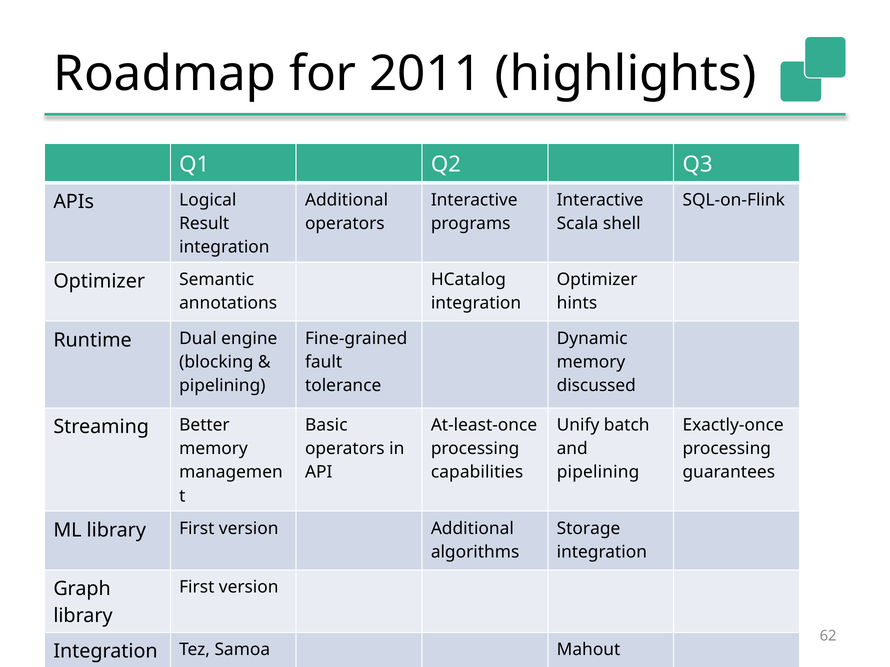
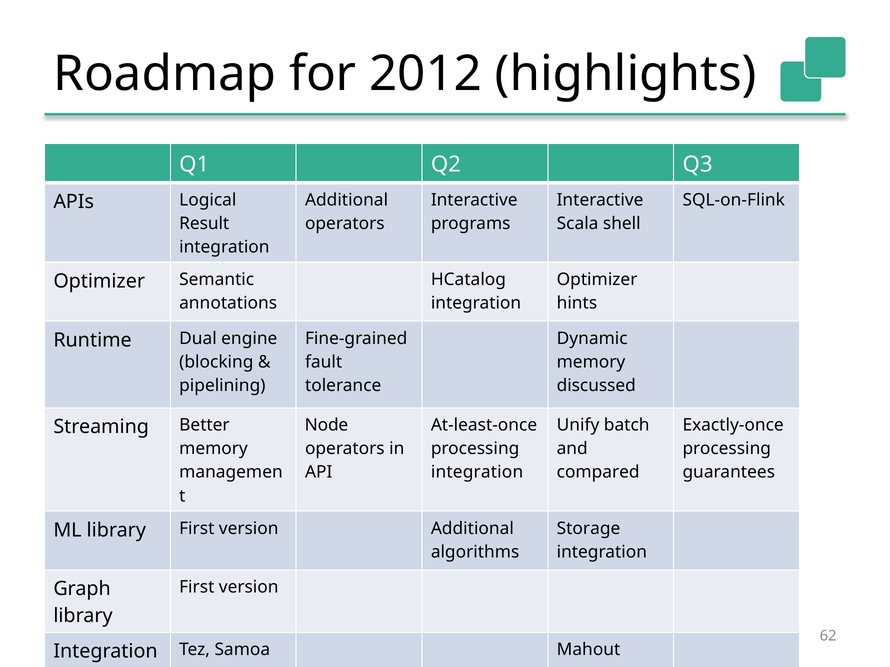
2011: 2011 -> 2012 (426, 74)
Basic: Basic -> Node (326, 425)
capabilities: capabilities -> integration (477, 473)
pipelining: pipelining -> compared (598, 473)
